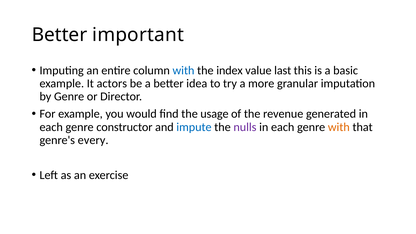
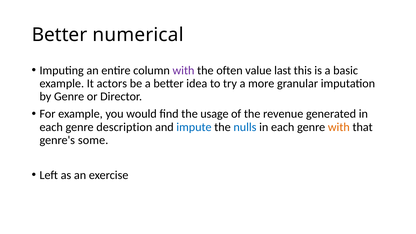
important: important -> numerical (138, 35)
with colour: blue -> purple (184, 70)
index: index -> often (229, 70)
constructor: constructor -> description (124, 127)
nulls colour: purple -> blue (245, 127)
every: every -> some (93, 140)
